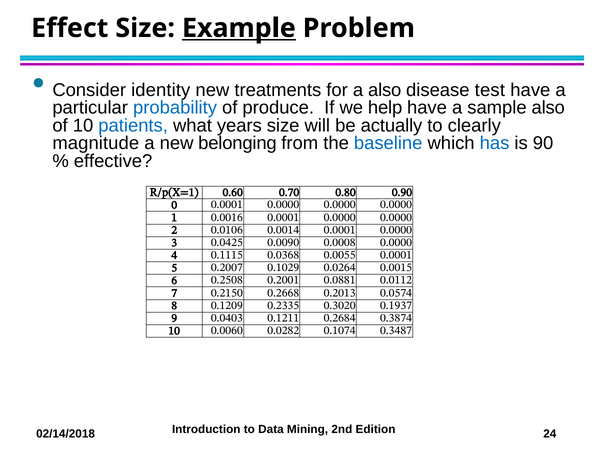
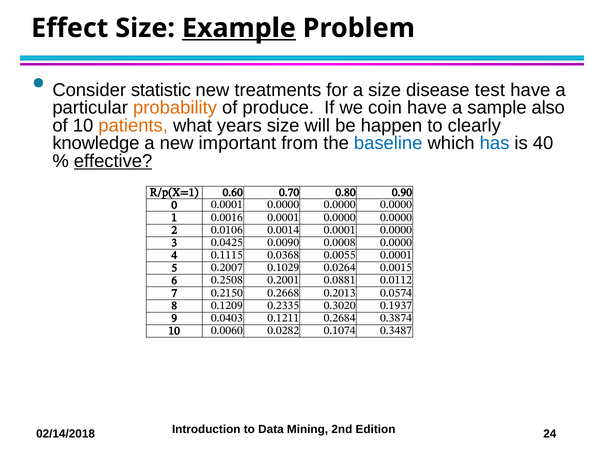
identity: identity -> statistic (161, 90)
a also: also -> size (385, 90)
probability colour: blue -> orange (175, 108)
help: help -> coin (385, 108)
patients colour: blue -> orange (133, 125)
actually: actually -> happen (391, 125)
magnitude: magnitude -> knowledge (96, 143)
belonging: belonging -> important (237, 143)
90: 90 -> 40 (543, 143)
effective underline: none -> present (113, 161)
